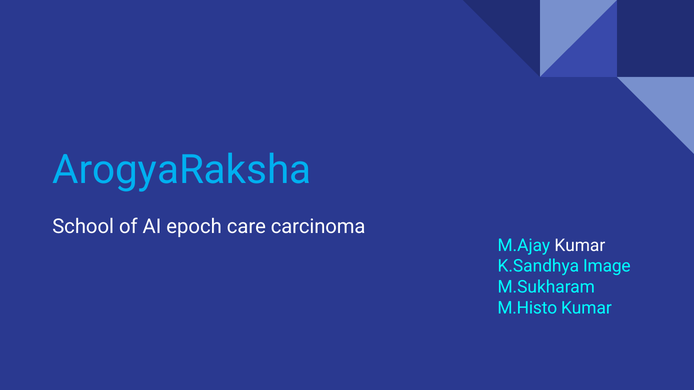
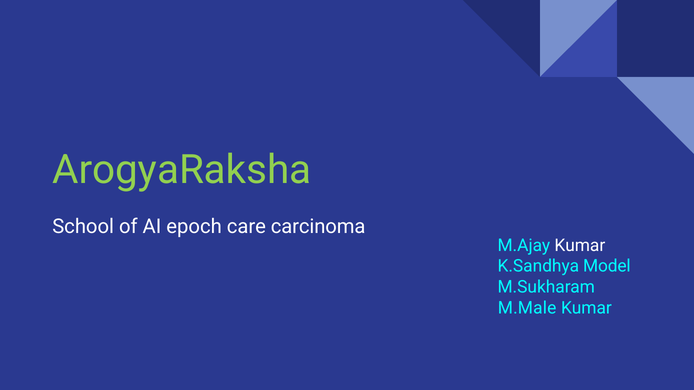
ArogyaRaksha colour: light blue -> light green (182, 170)
Image: Image -> Model (607, 266)
M.Histo: M.Histo -> M.Male (527, 308)
